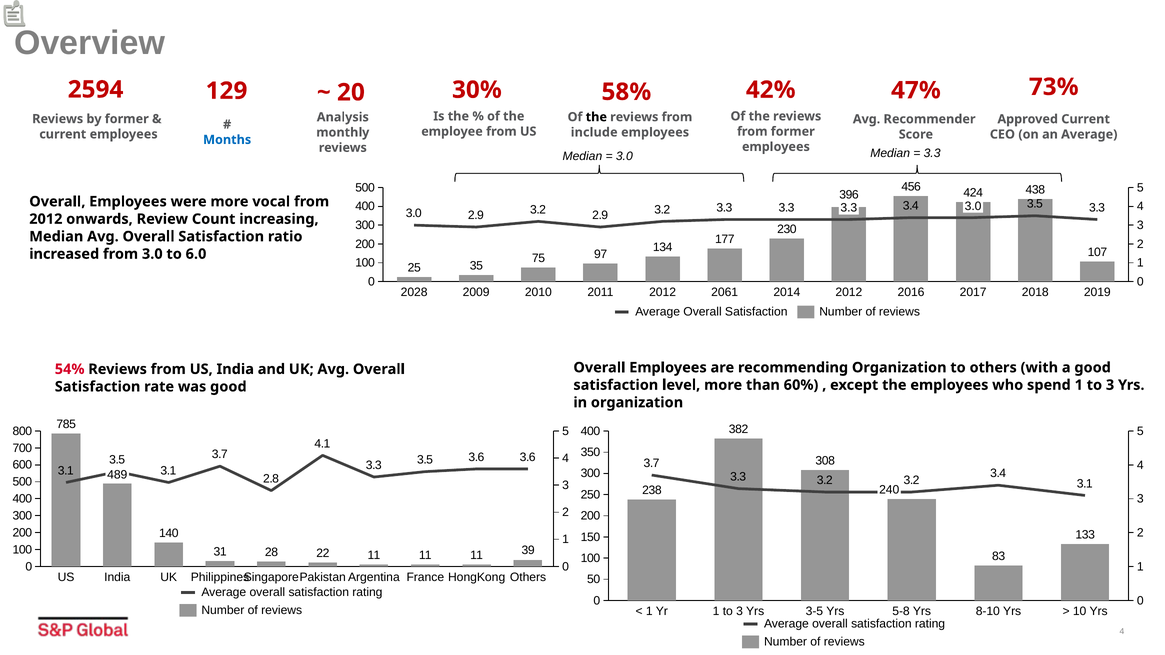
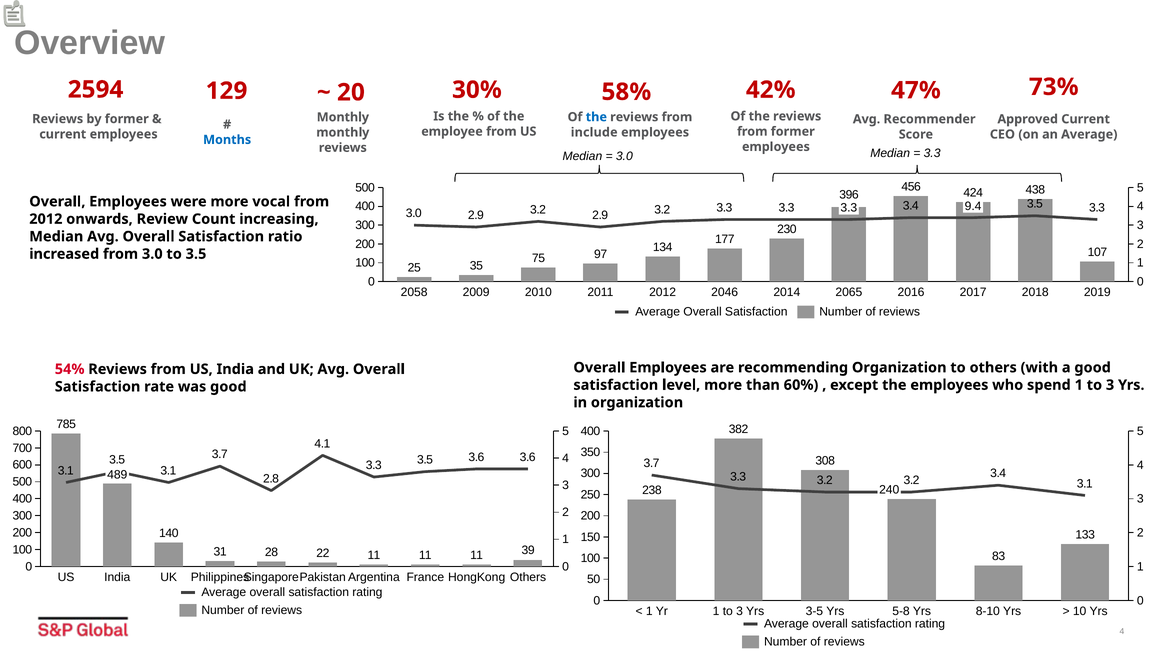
the colour: black -> blue (596, 117)
Analysis: Analysis -> Monthly (343, 117)
3.0: 3.0 -> 9.4 (973, 206)
to 6.0: 6.0 -> 3.5 (196, 254)
2028: 2028 -> 2058 (414, 292)
2061: 2061 -> 2046 (725, 292)
2012: 2012 -> 2065 (849, 292)
